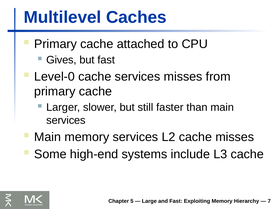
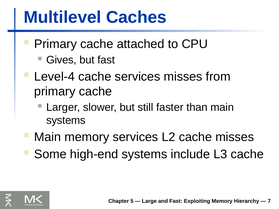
Level-0: Level-0 -> Level-4 (54, 77)
services: services -> systems (66, 121)
